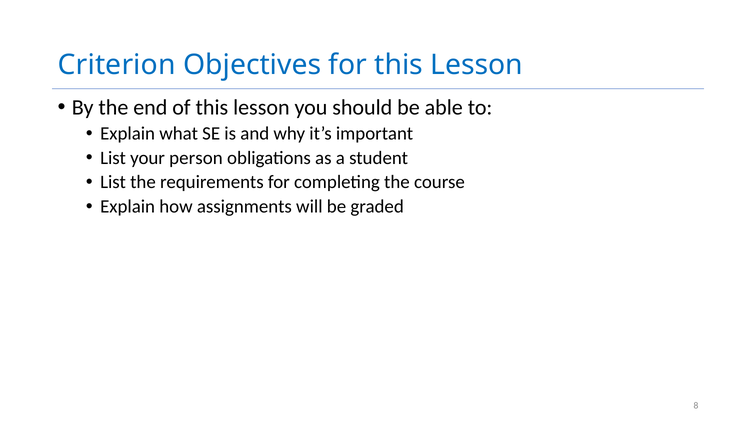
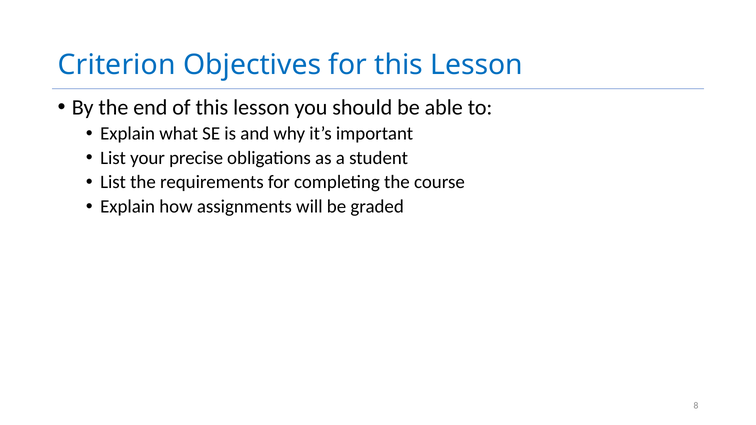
person: person -> precise (196, 158)
